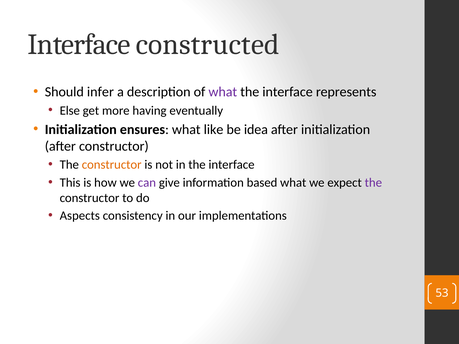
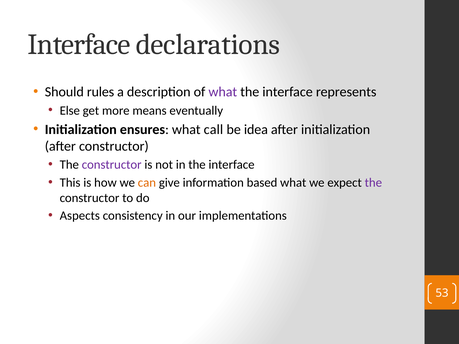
constructed: constructed -> declarations (208, 45)
infer: infer -> rules (101, 92)
having: having -> means (150, 111)
like: like -> call (213, 129)
constructor colour: orange -> purple (112, 165)
can colour: purple -> orange (147, 183)
